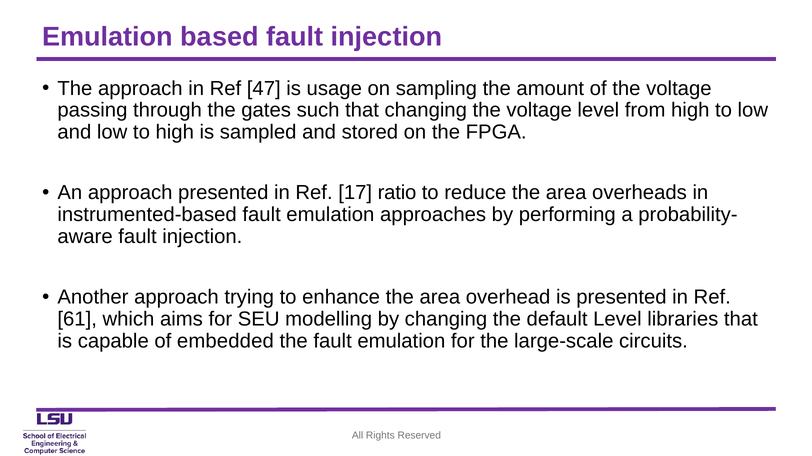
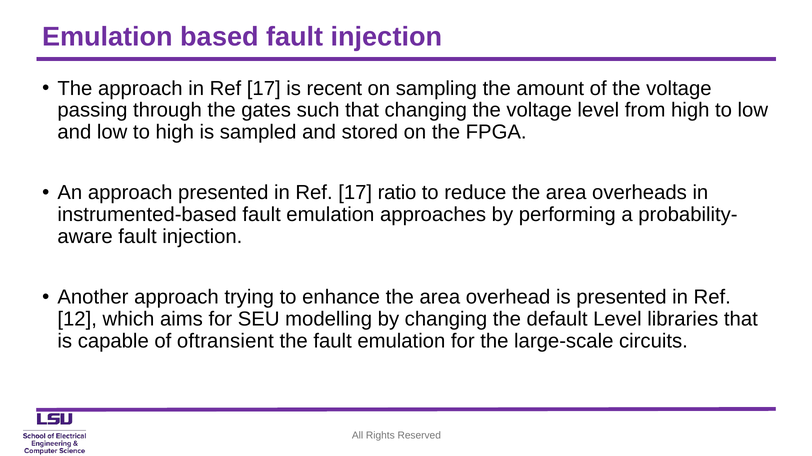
approach in Ref 47: 47 -> 17 (264, 89)
usage: usage -> recent (334, 89)
61: 61 -> 12 (77, 320)
embedded: embedded -> oftransient (225, 342)
